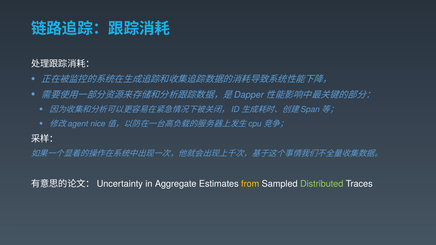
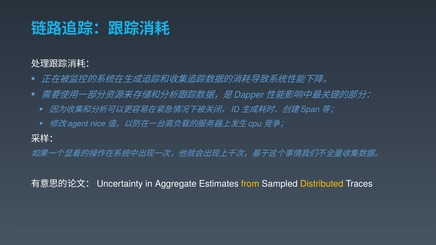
Distributed colour: light green -> yellow (322, 184)
